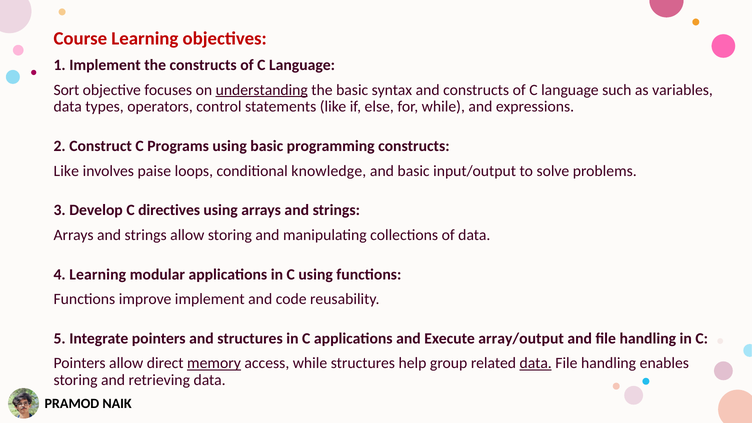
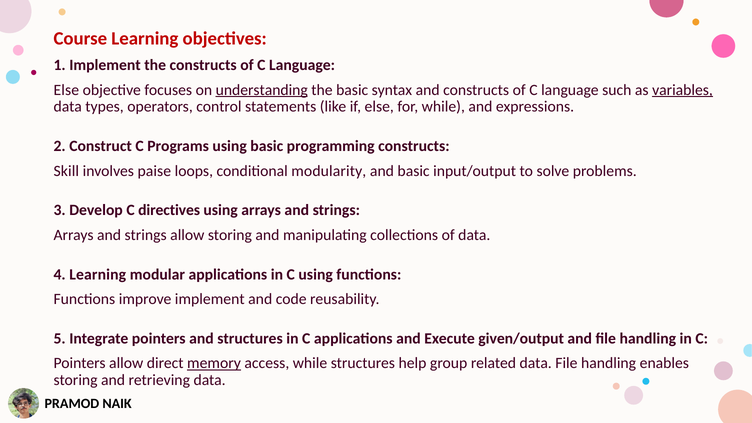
Sort: Sort -> Else (66, 90)
variables underline: none -> present (682, 90)
Like: Like -> Skill (66, 171)
knowledge: knowledge -> modularity (329, 171)
array/output: array/output -> given/output (521, 338)
data underline: present -> none (536, 363)
